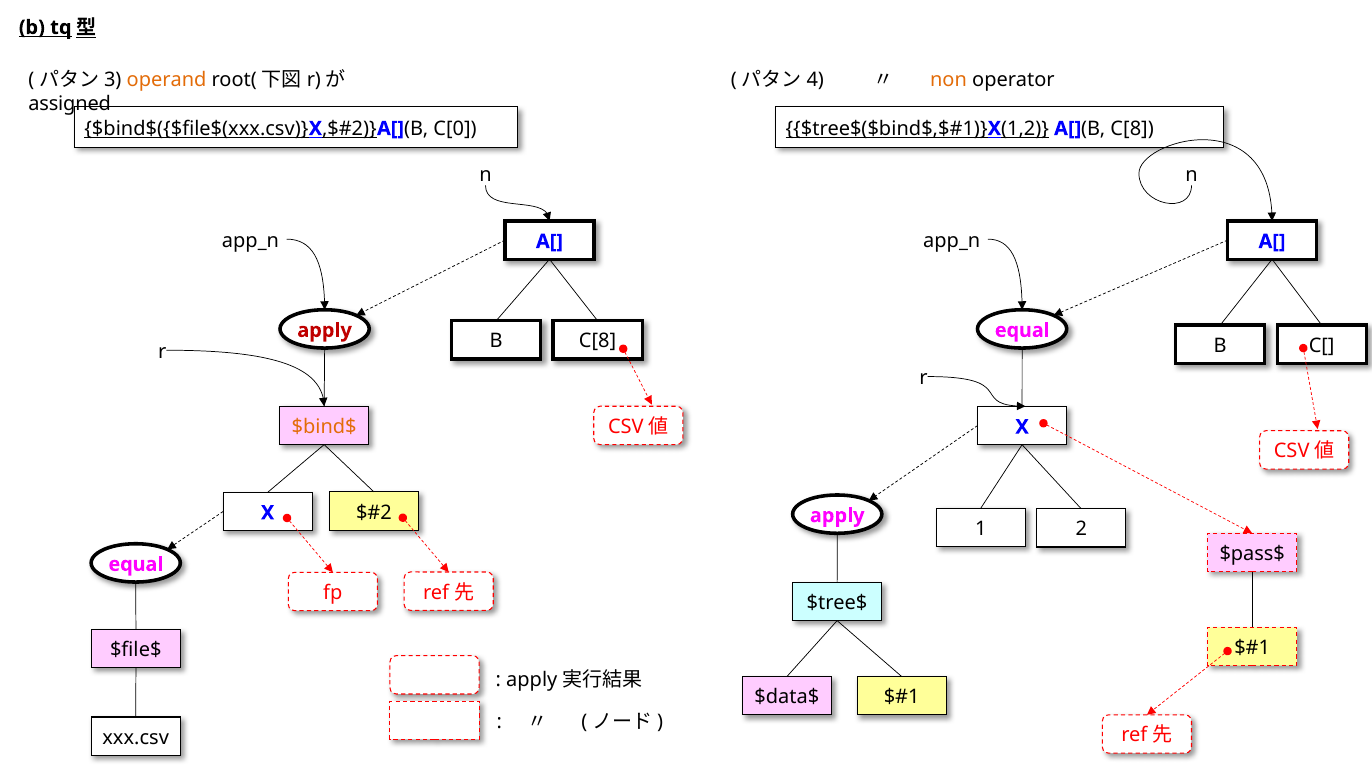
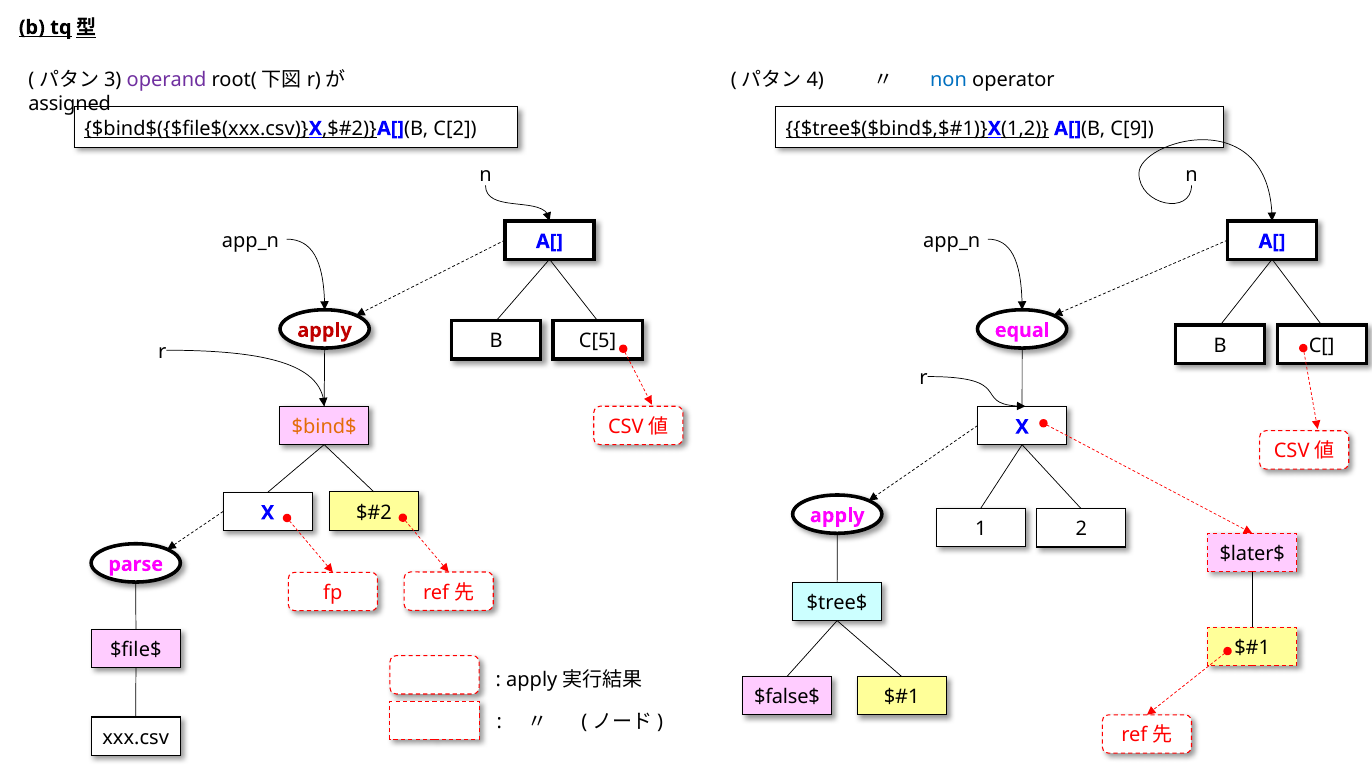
non colour: orange -> blue (949, 80)
operand colour: orange -> purple (167, 80)
C[0: C[0 -> C[2 (455, 128)
A[](B C[8: C[8 -> C[9 (1132, 128)
B C[8: C[8 -> C[5 (598, 341)
$pass$: $pass$ -> $later$ (1252, 554)
equal: equal -> parse (136, 564)
$data$: $data$ -> $false$ (787, 697)
